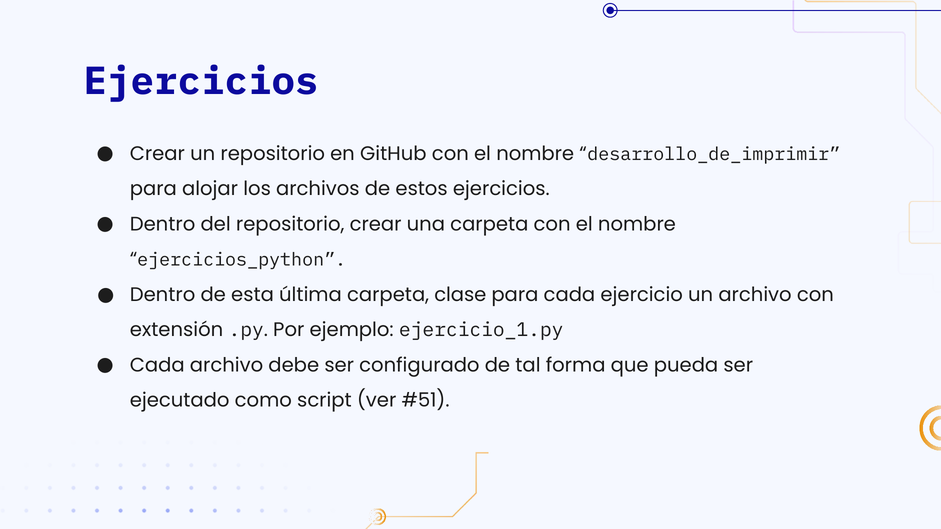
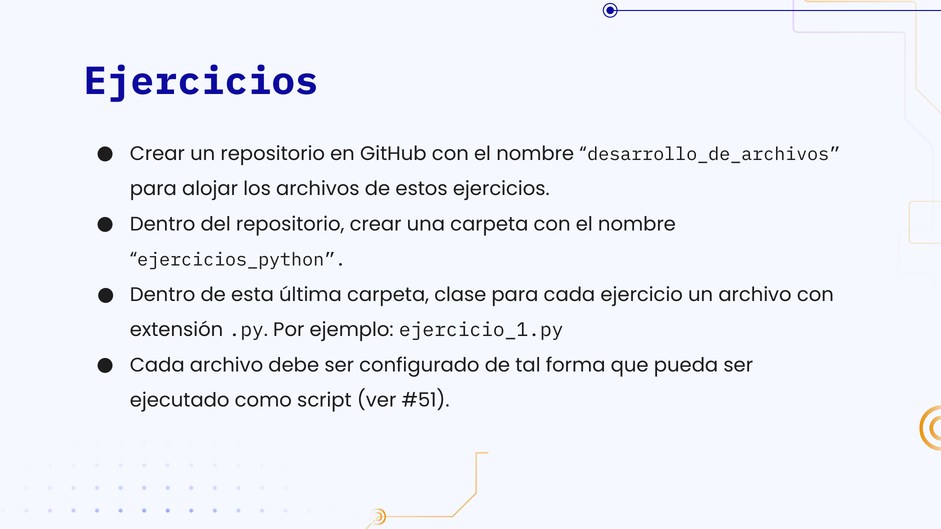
desarrollo_de_imprimir: desarrollo_de_imprimir -> desarrollo_de_archivos (714, 154)
